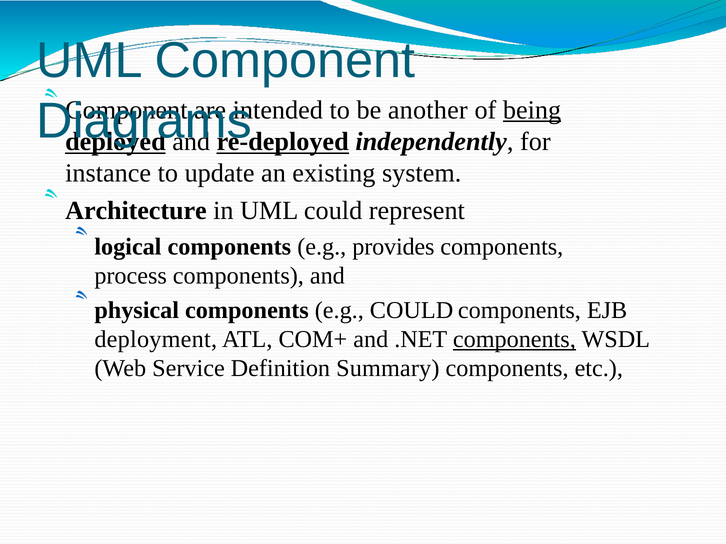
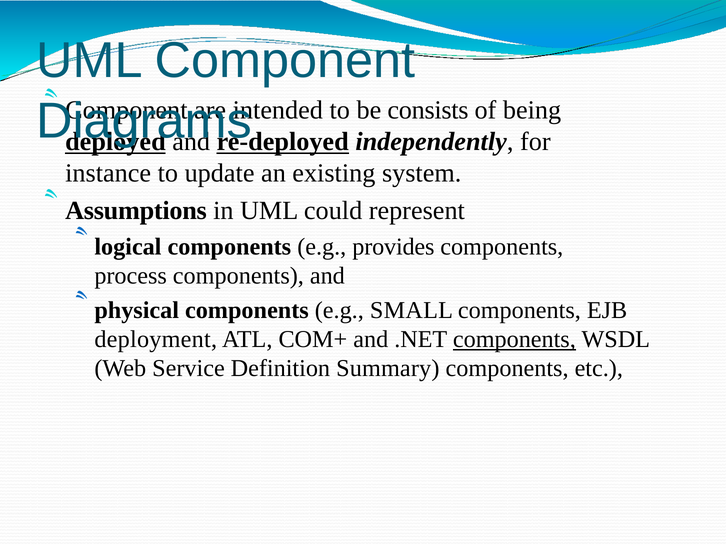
another: another -> consists (428, 110)
being underline: present -> none (532, 110)
Architecture: Architecture -> Assumptions (136, 211)
e.g COULD: COULD -> SMALL (411, 311)
